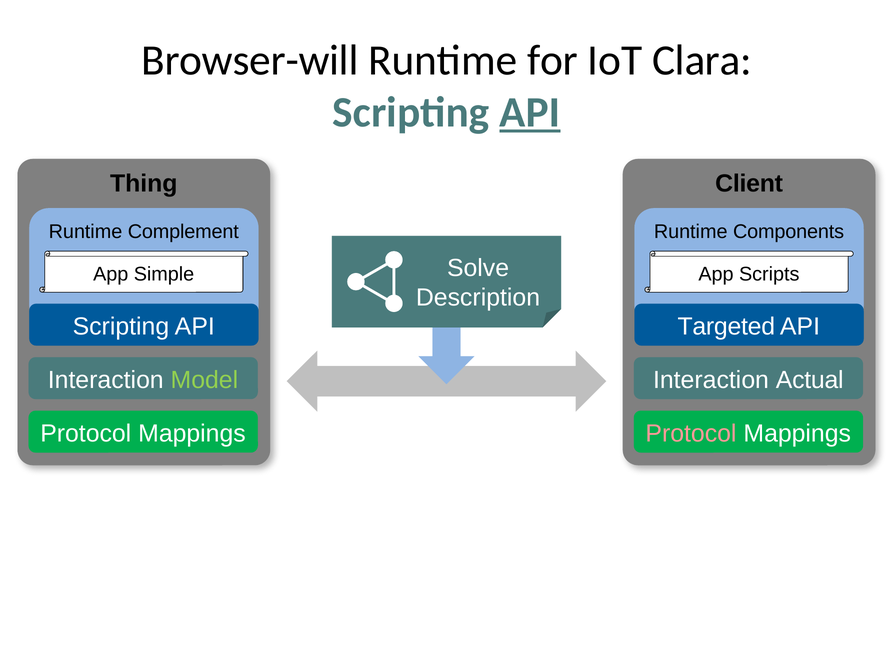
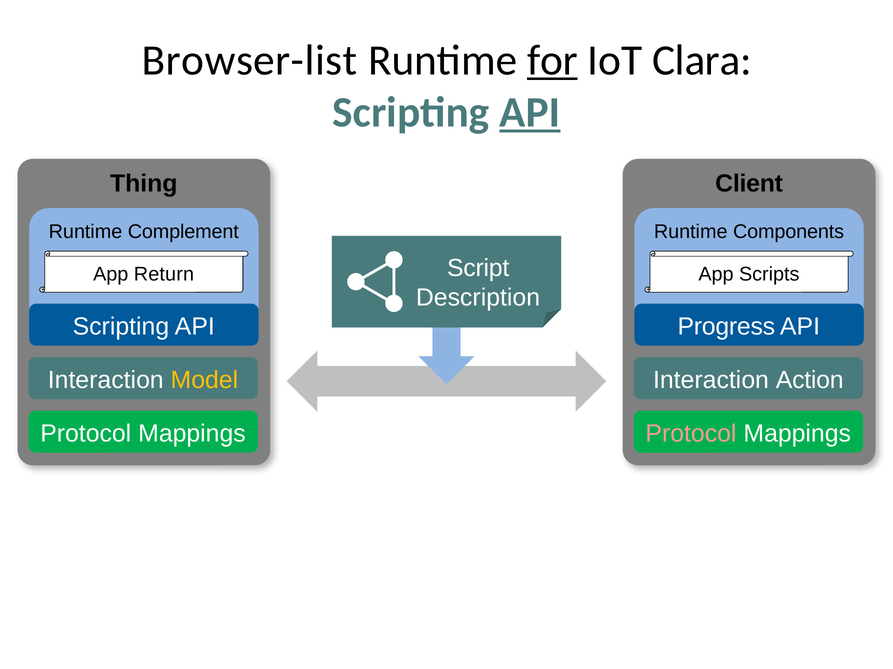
Browser-will: Browser-will -> Browser-list (250, 60)
for underline: none -> present (553, 60)
Solve: Solve -> Script (478, 268)
Simple: Simple -> Return (164, 275)
Targeted: Targeted -> Progress (726, 327)
Model colour: light green -> yellow (204, 380)
Actual: Actual -> Action (810, 380)
